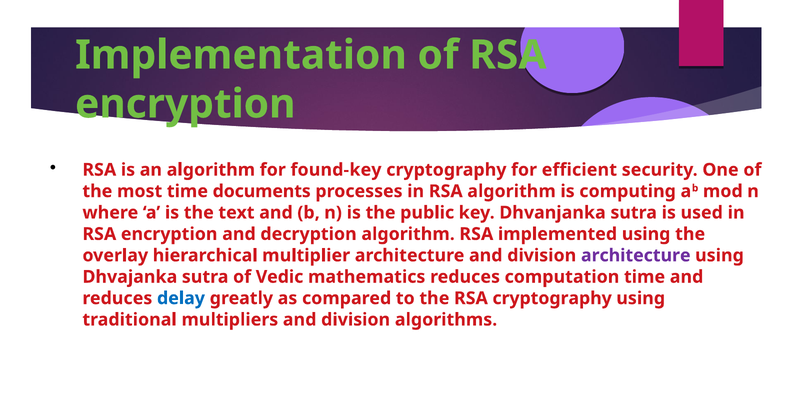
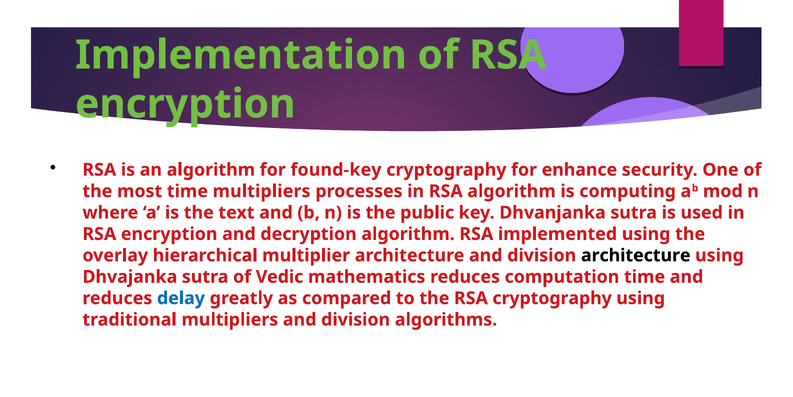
efficient: efficient -> enhance (579, 170)
time documents: documents -> multipliers (262, 191)
architecture colour: purple -> black (636, 255)
